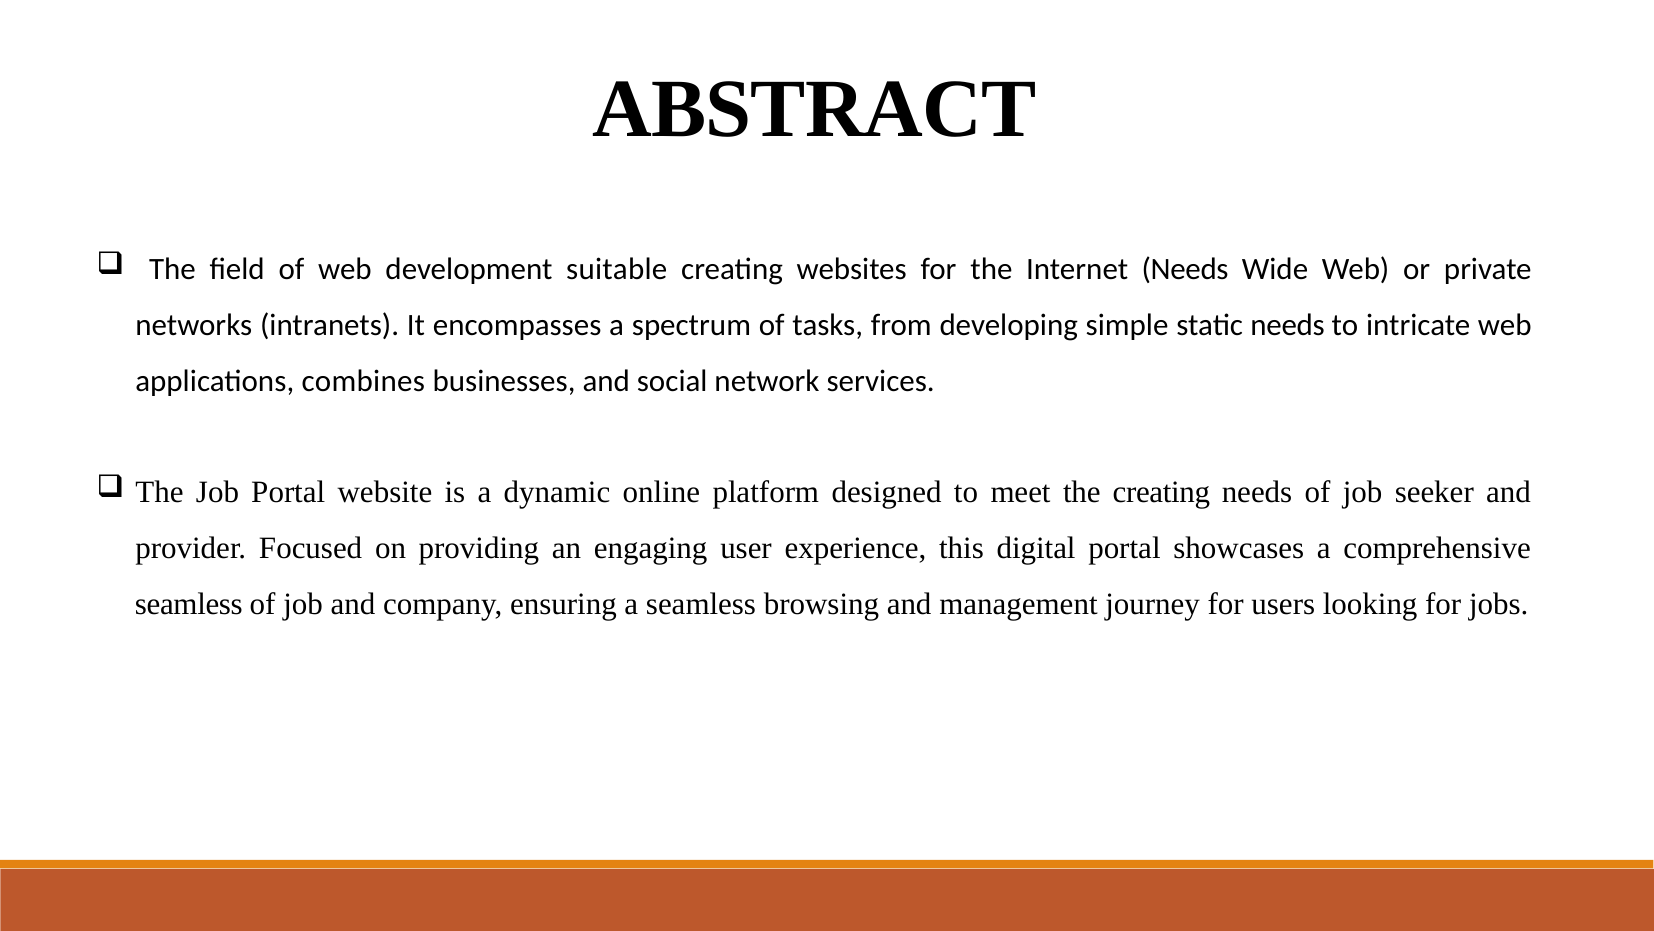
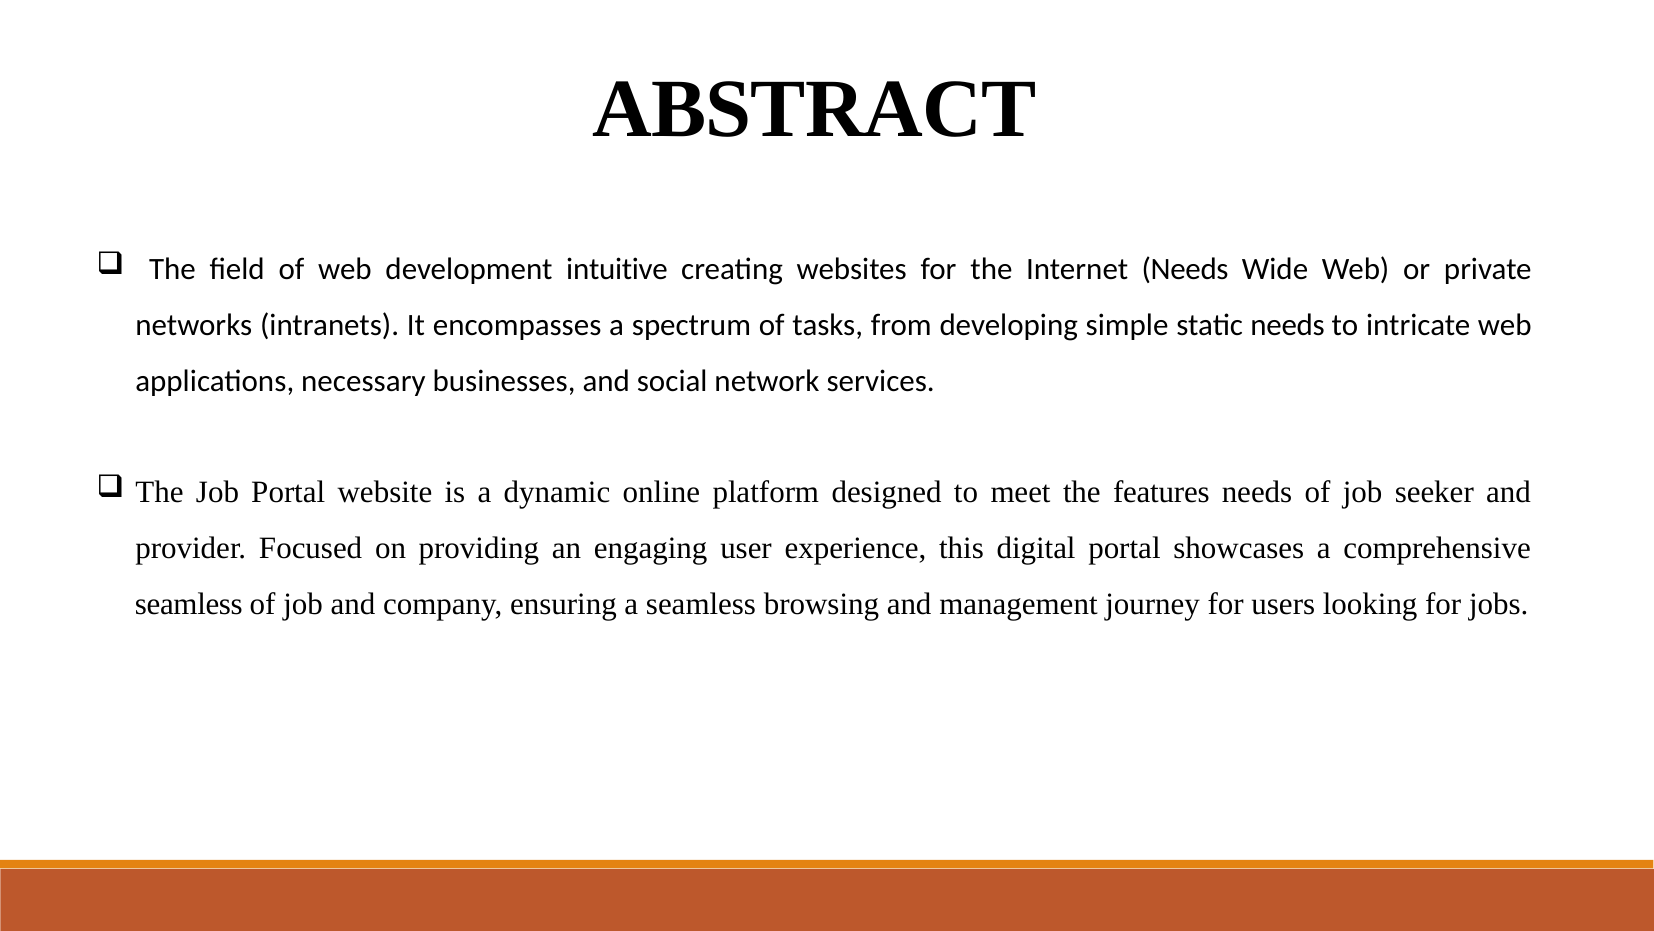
suitable: suitable -> intuitive (617, 269)
combines: combines -> necessary (363, 381)
the creating: creating -> features (1161, 492)
